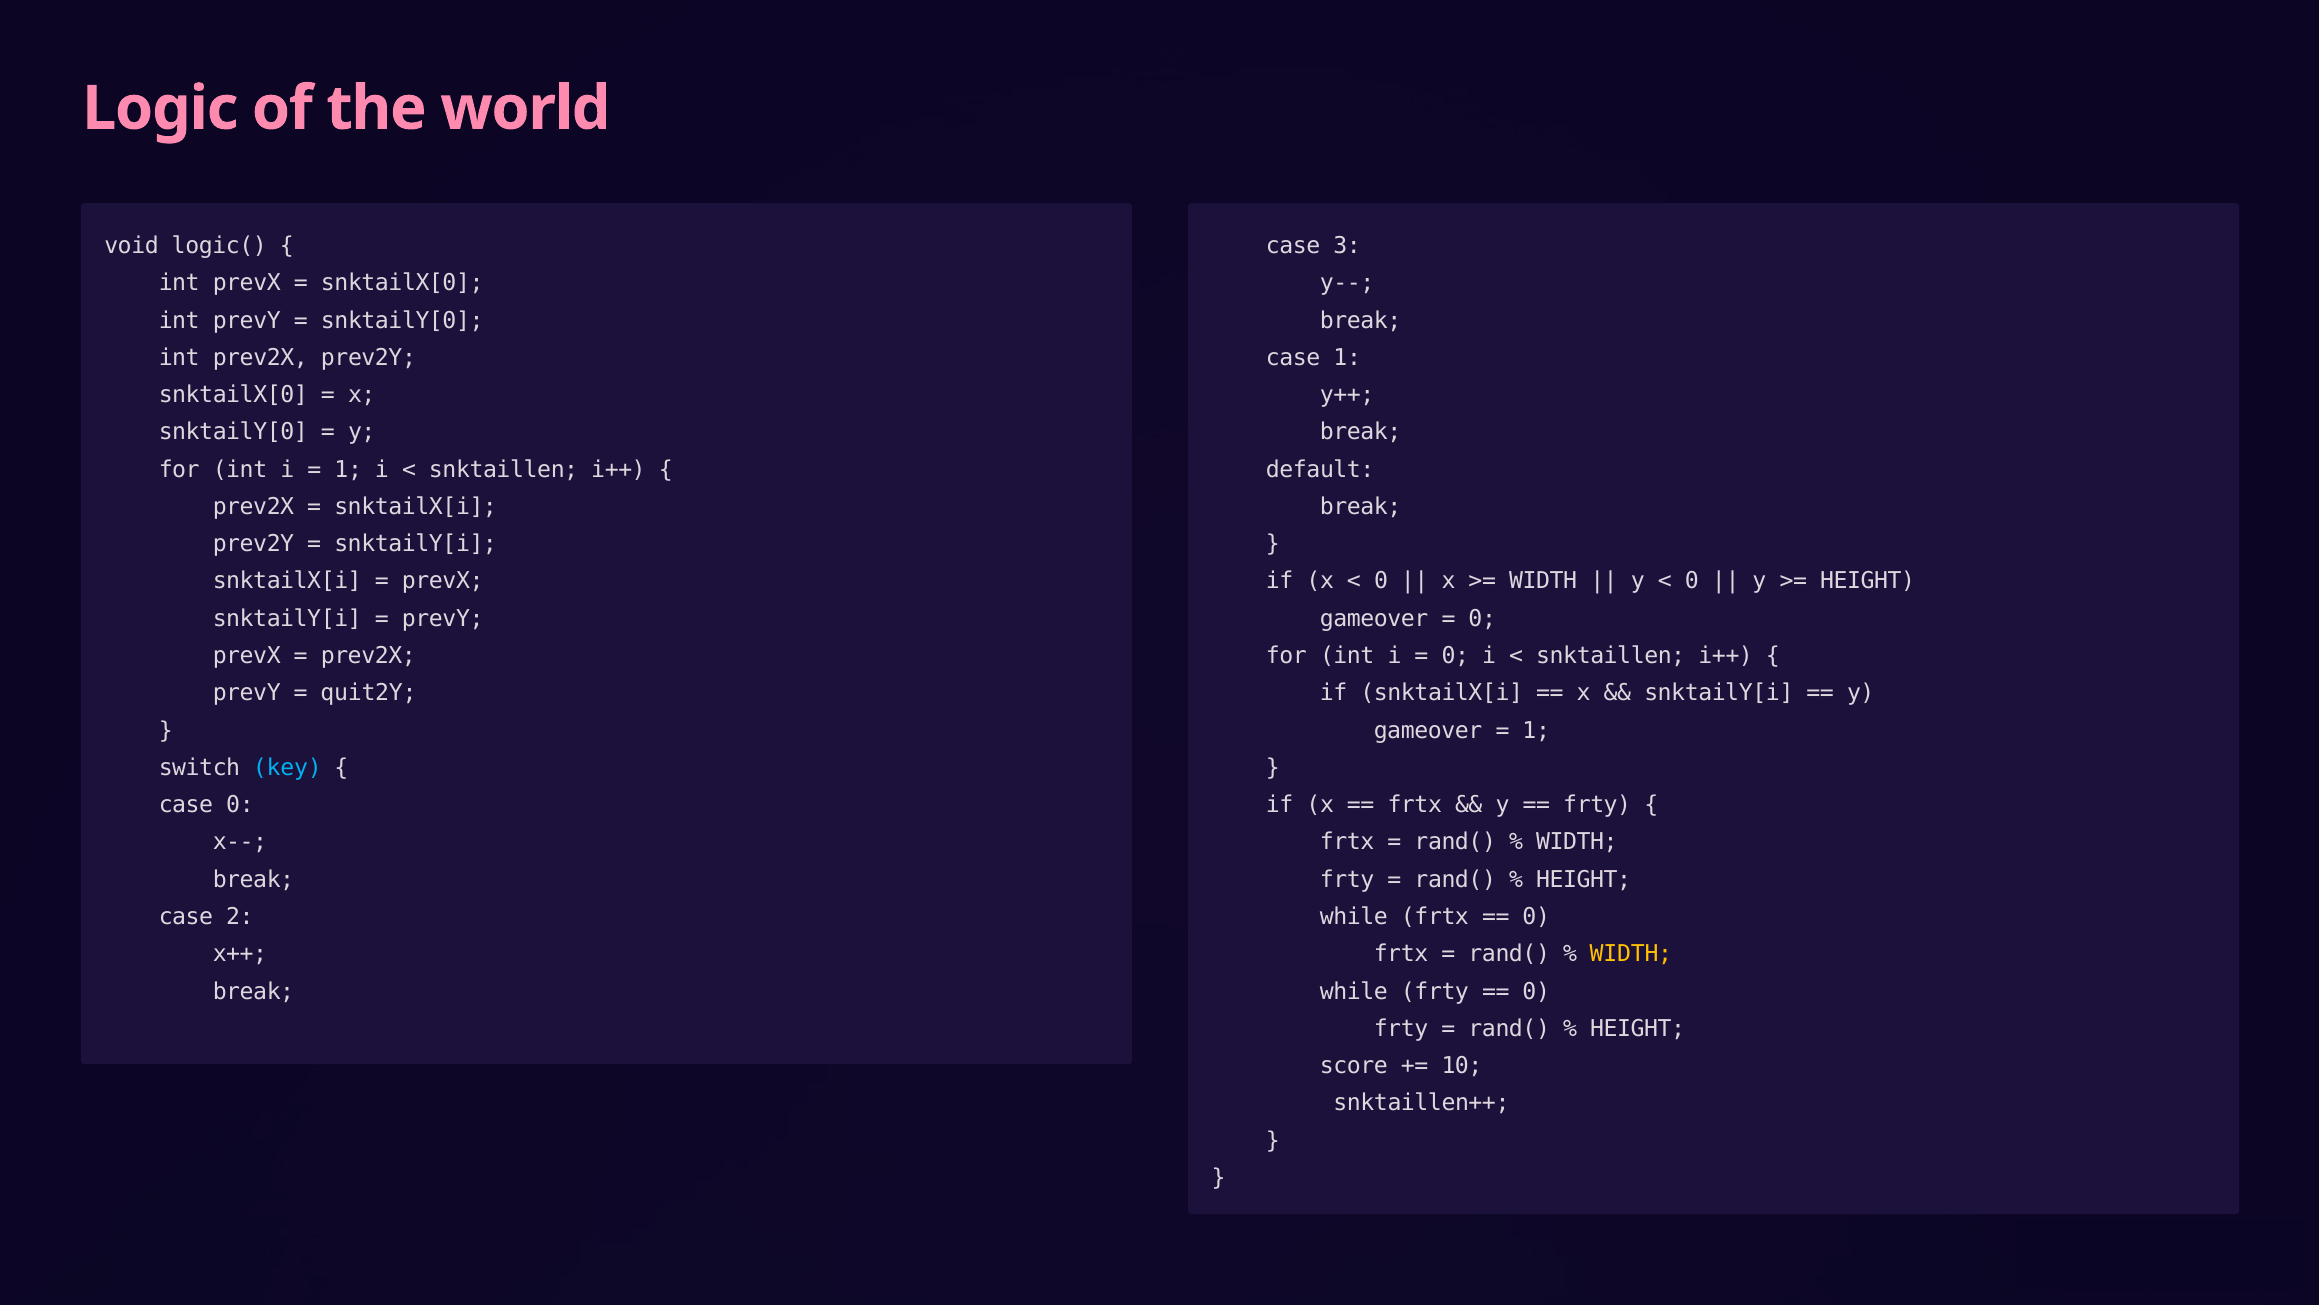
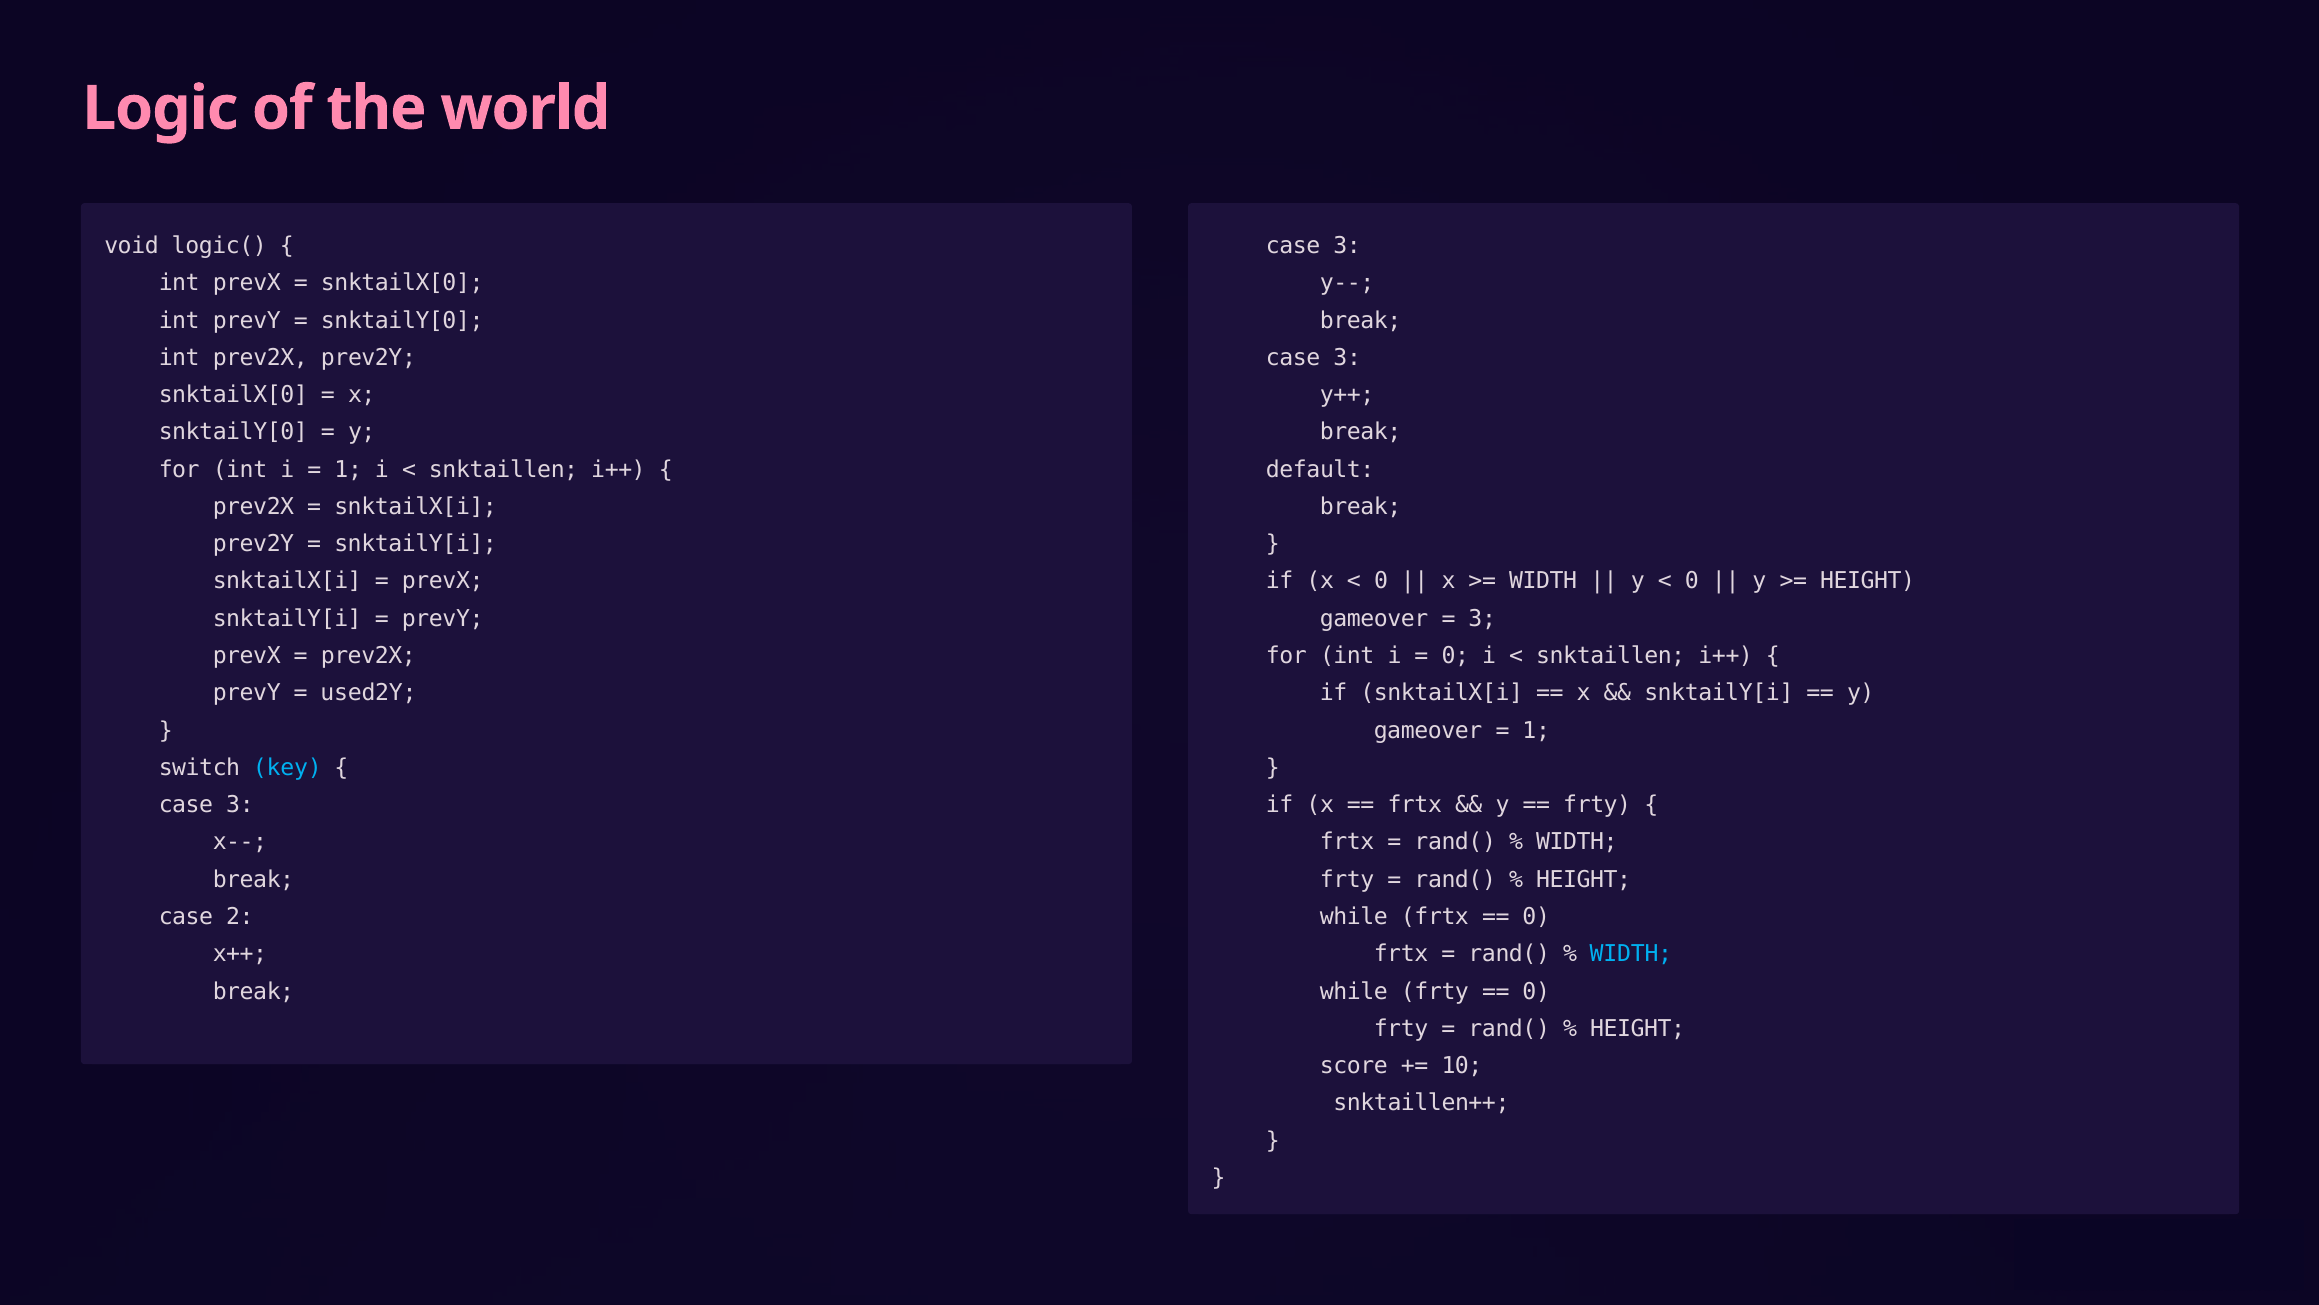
1: 1 -> 3 (1347, 357)
0: 0 -> 3 (1482, 618)
quit2Y: quit2Y -> used2Y (369, 693)
0: 0 -> 3 (240, 805)
WIDTH colour: yellow -> light blue (1631, 954)
